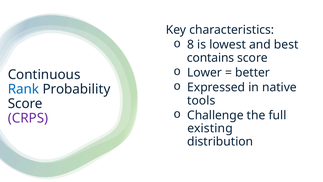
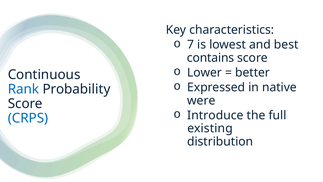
8: 8 -> 7 (191, 45)
tools: tools -> were (201, 100)
Challenge: Challenge -> Introduce (215, 115)
CRPS colour: purple -> blue (28, 118)
